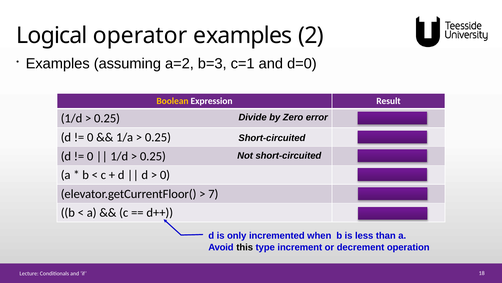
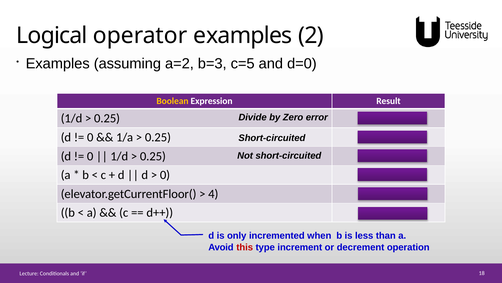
c=1: c=1 -> c=5 (243, 64)
7: 7 -> 4 (213, 194)
this colour: black -> red (245, 247)
